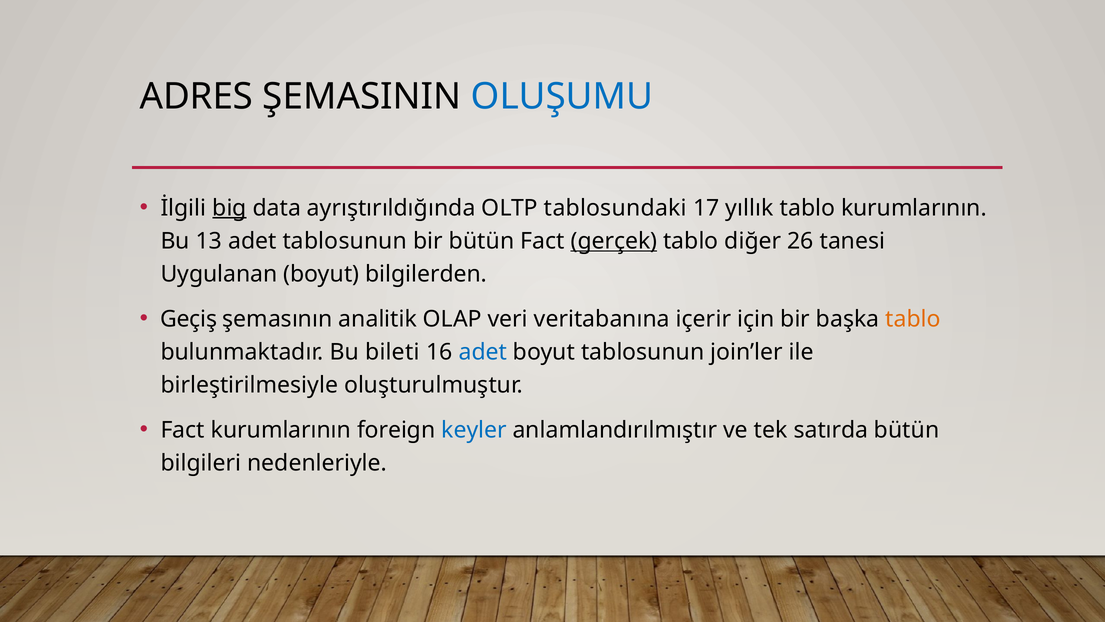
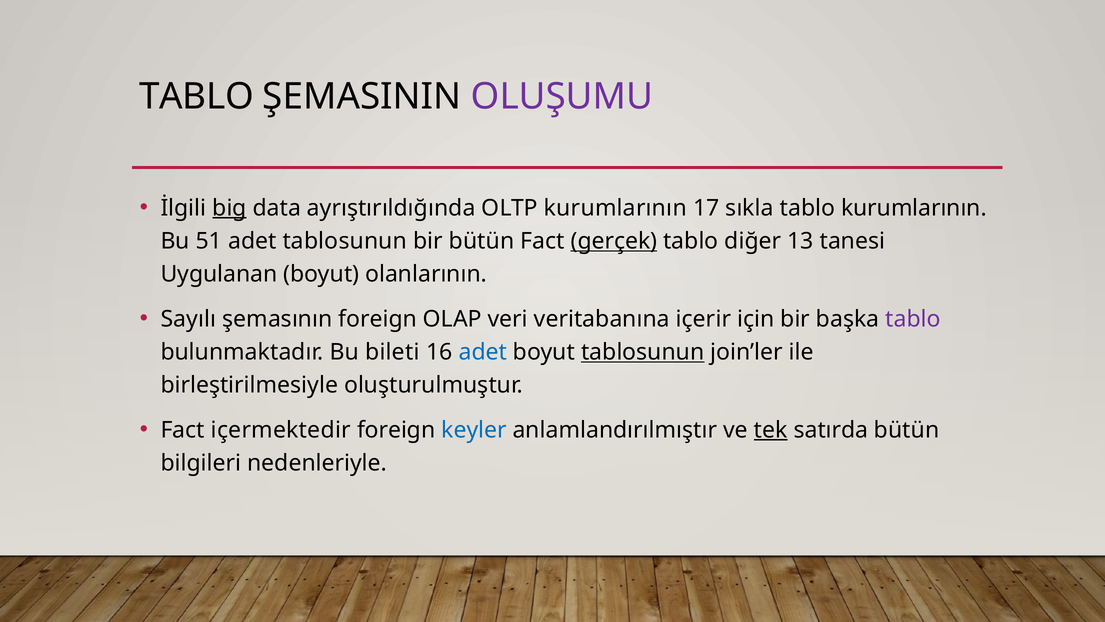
ADRES: ADRES -> TABLO (196, 97)
OLUŞUMU colour: blue -> purple (562, 97)
OLTP tablosundaki: tablosundaki -> kurumlarının (615, 208)
yıllık: yıllık -> sıkla (750, 208)
13: 13 -> 51 (209, 241)
26: 26 -> 13 (800, 241)
bilgilerden: bilgilerden -> olanlarının (426, 274)
Geçiş: Geçiş -> Sayılı (188, 319)
şemasının analitik: analitik -> foreign (378, 319)
tablo colour: orange -> purple (913, 319)
tablosunun underline: none -> present (643, 352)
Fact kurumlarının: kurumlarının -> içermektedir (281, 430)
tek underline: none -> present (771, 430)
